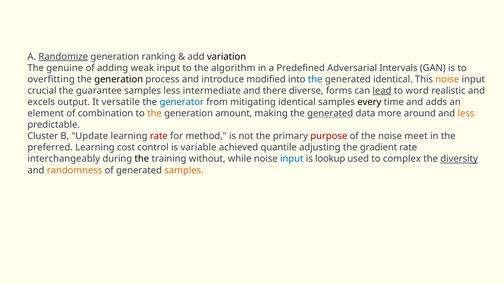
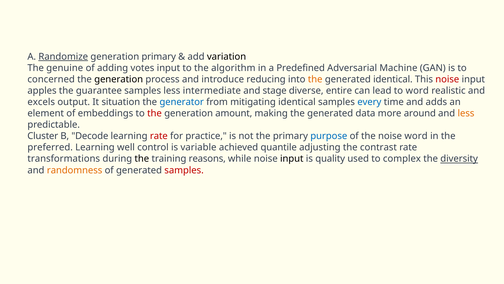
generation ranking: ranking -> primary (159, 57)
weak: weak -> votes (142, 68)
Intervals: Intervals -> Machine (398, 68)
overfitting: overfitting -> concerned (51, 79)
modified: modified -> reducing (266, 79)
the colour: blue -> orange (315, 79)
noise colour: orange -> red (447, 79)
crucial: crucial -> apples (42, 91)
there: there -> stage (275, 91)
forms: forms -> entire (339, 91)
lead underline: present -> none (382, 91)
versatile: versatile -> situation (121, 102)
every colour: black -> blue (369, 102)
combination: combination -> embeddings (105, 113)
the colour: orange -> red (154, 113)
generated underline: present -> none (330, 113)
Update: Update -> Decode (90, 136)
method: method -> practice (206, 136)
purpose colour: red -> blue (329, 136)
noise meet: meet -> word (416, 136)
cost: cost -> well (126, 147)
gradient: gradient -> contrast (378, 147)
interchangeably: interchangeably -> transformations (64, 159)
without: without -> reasons (207, 159)
input colour: blue -> black (292, 159)
lookup: lookup -> quality (330, 159)
samples colour: orange -> red (184, 170)
